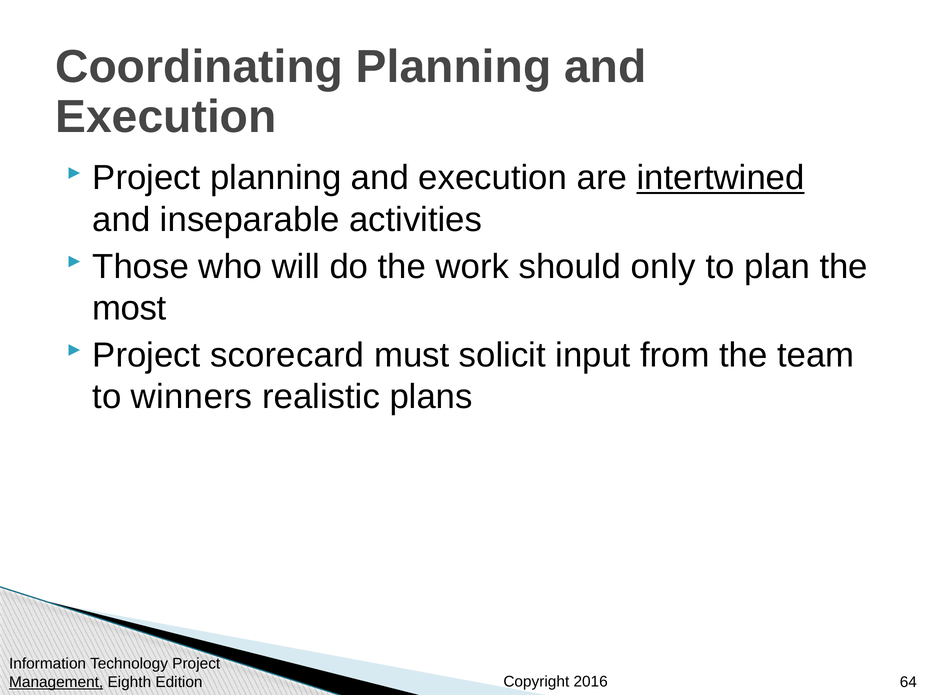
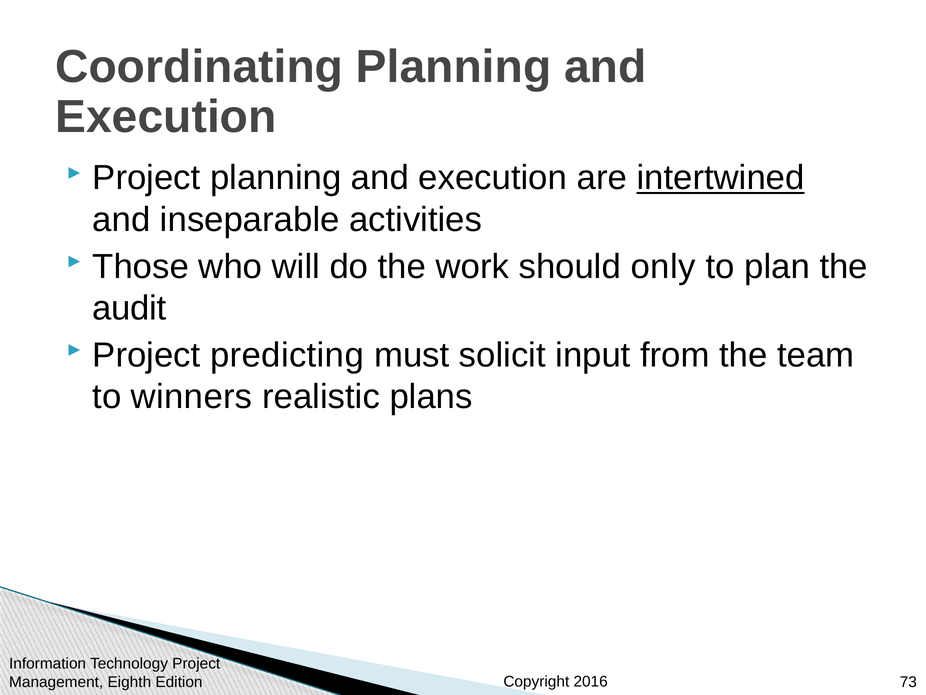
most: most -> audit (129, 308)
scorecard: scorecard -> predicting (287, 355)
Management underline: present -> none (56, 682)
64: 64 -> 73 (908, 682)
